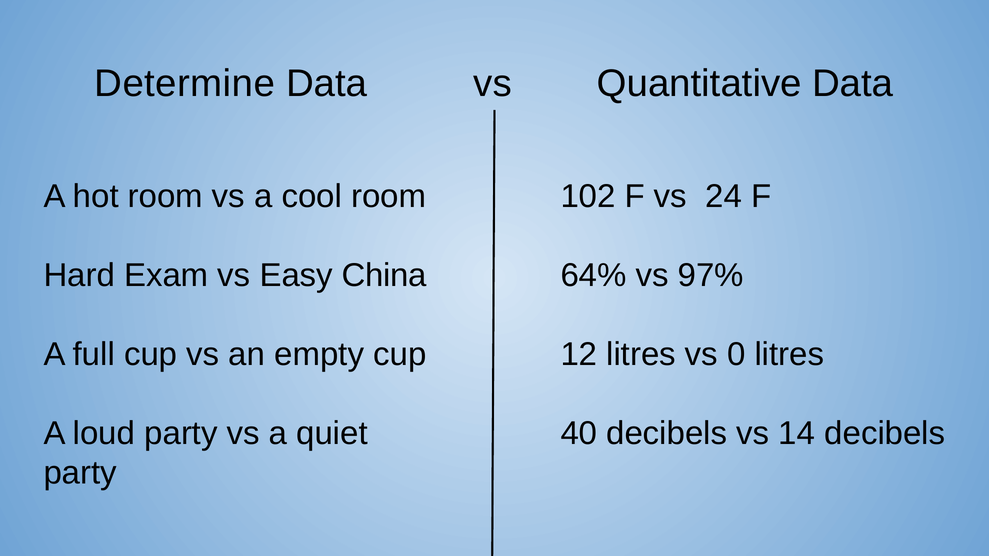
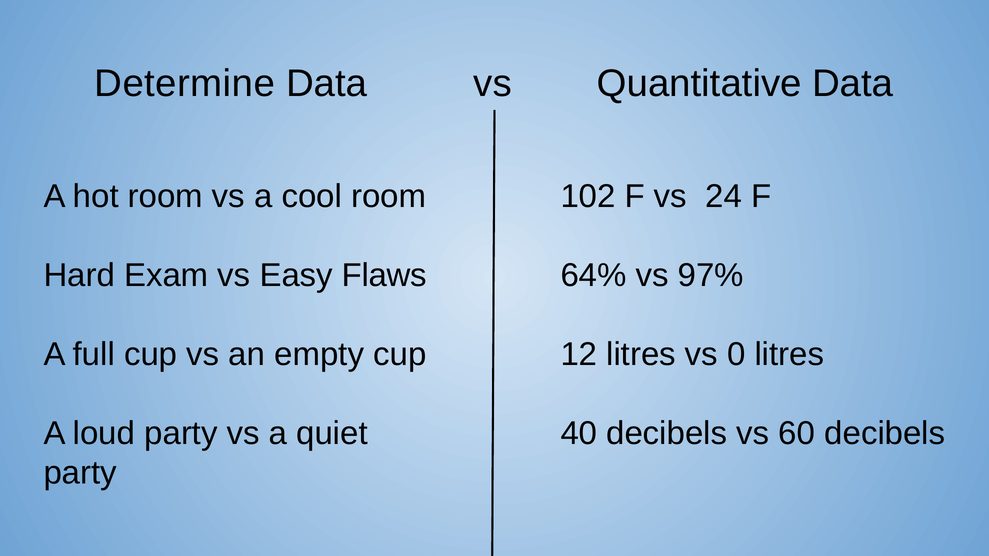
China: China -> Flaws (384, 276)
14: 14 -> 60 (797, 434)
